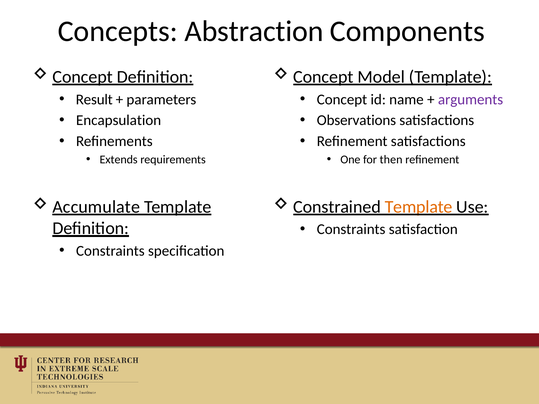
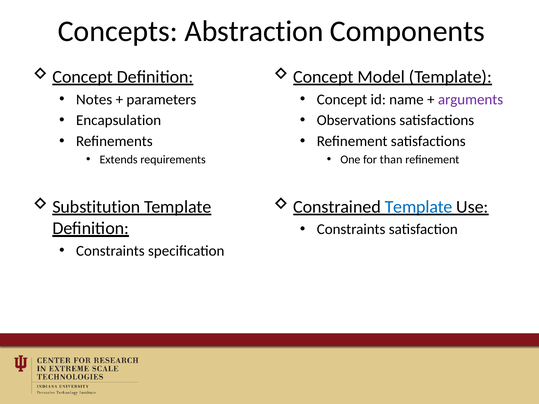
Result: Result -> Notes (94, 99)
then: then -> than (391, 160)
Accumulate: Accumulate -> Substitution (96, 207)
Template colour: orange -> blue (419, 207)
